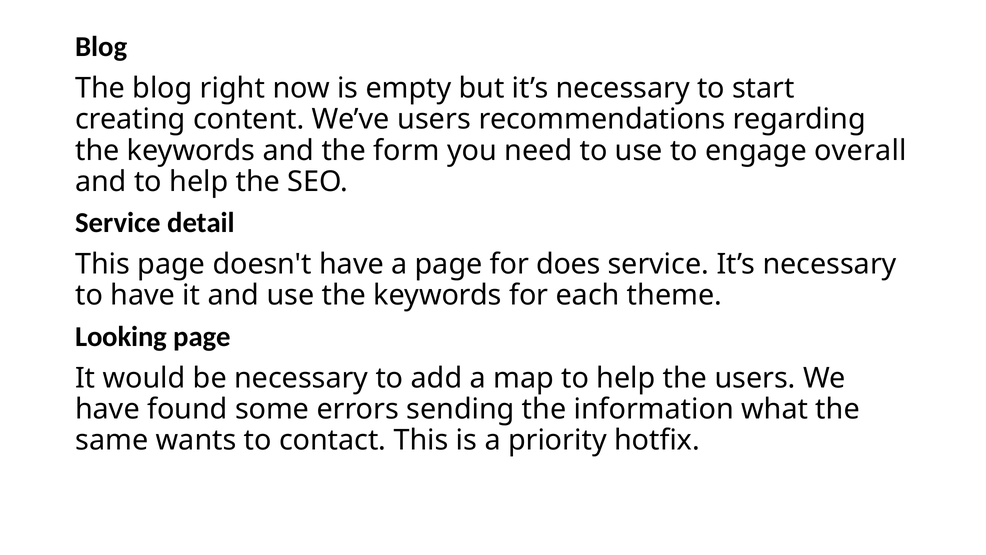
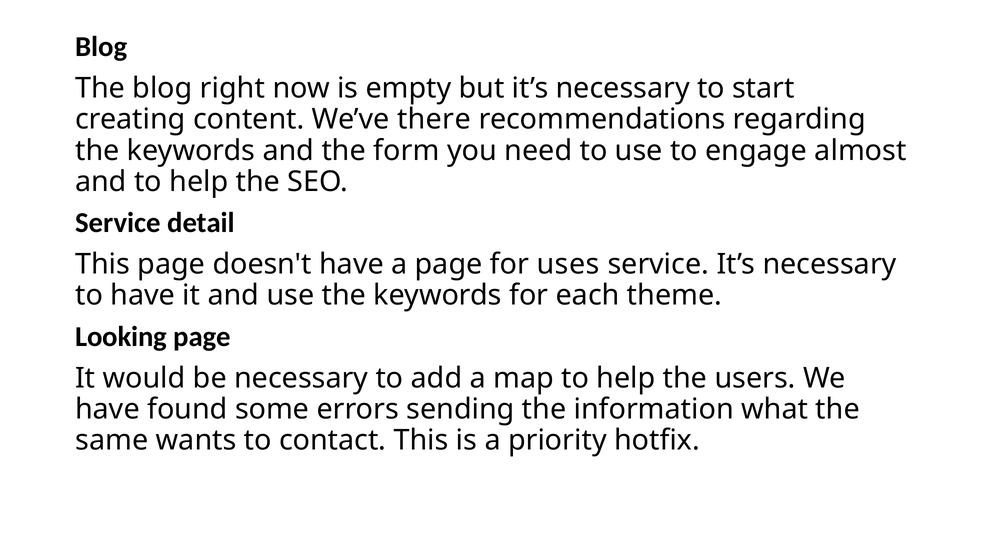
We’ve users: users -> there (434, 119)
overall: overall -> almost (860, 150)
does: does -> uses (568, 264)
